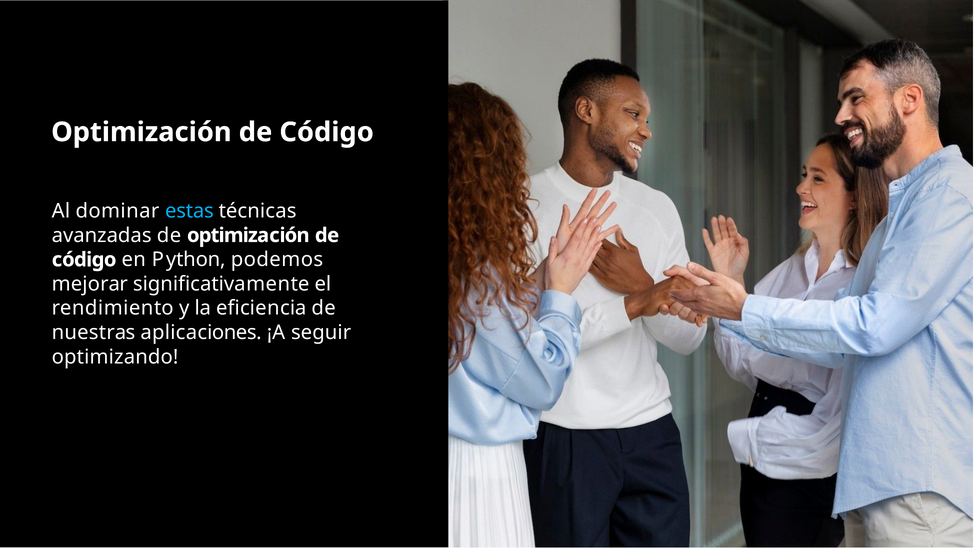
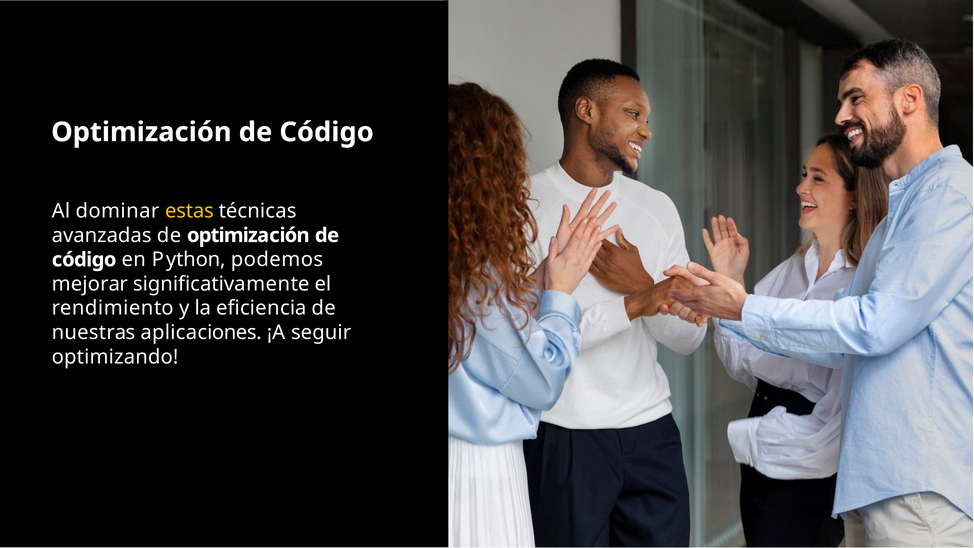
estas colour: light blue -> yellow (189, 211)
